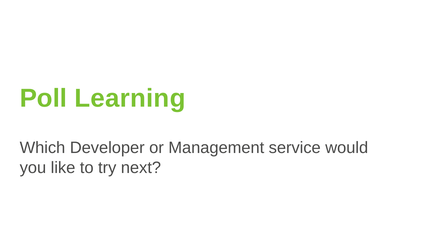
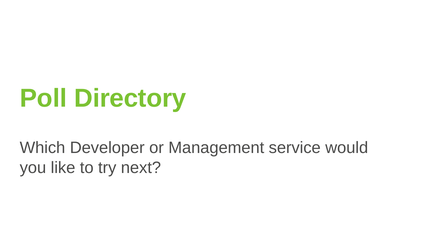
Learning: Learning -> Directory (130, 98)
